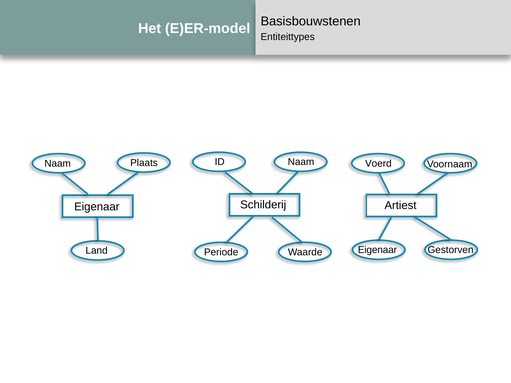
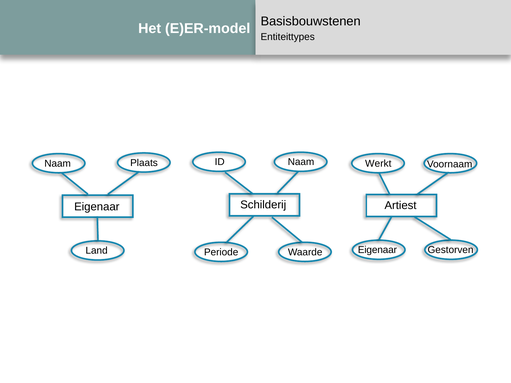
Voerd: Voerd -> Werkt (378, 164)
